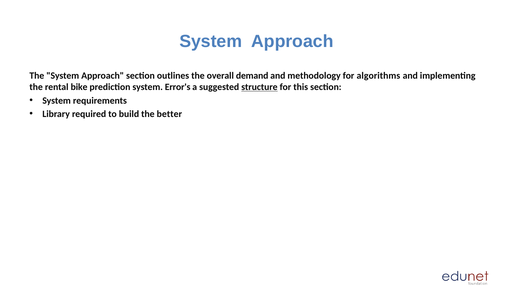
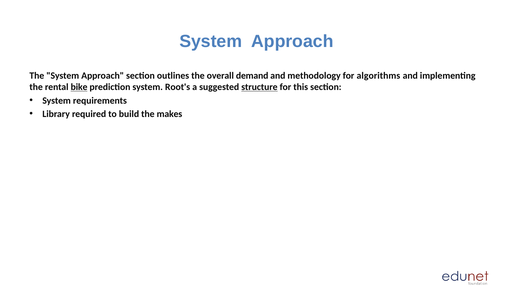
bike underline: none -> present (79, 87)
Error's: Error's -> Root's (178, 87)
better: better -> makes (169, 114)
